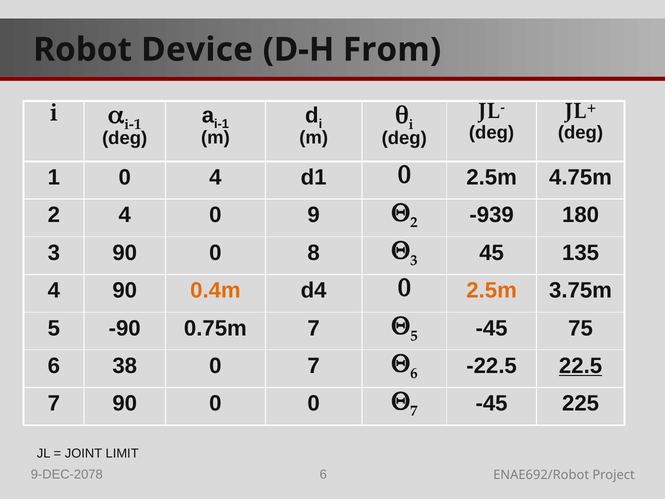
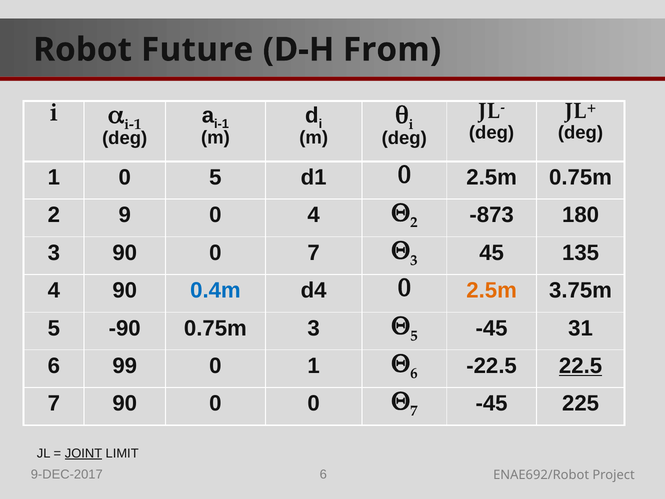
Device: Device -> Future (197, 50)
0 4: 4 -> 5 (215, 177)
2.5m 4.75m: 4.75m -> 0.75m (581, 177)
2 4: 4 -> 9 (125, 215)
0 9: 9 -> 4 (314, 215)
-939: -939 -> -873 (492, 215)
0 8: 8 -> 7 (314, 253)
0.4m colour: orange -> blue (215, 290)
0.75m 7: 7 -> 3 (314, 328)
75: 75 -> 31 (581, 328)
38: 38 -> 99 (125, 366)
0 7: 7 -> 1 (314, 366)
JOINT underline: none -> present (83, 453)
9-DEC-2078: 9-DEC-2078 -> 9-DEC-2017 (67, 474)
